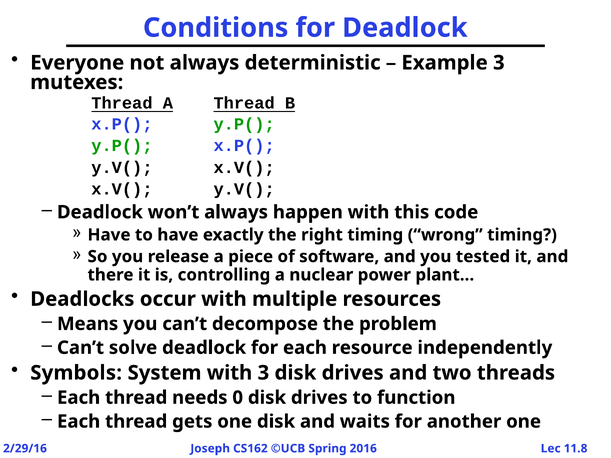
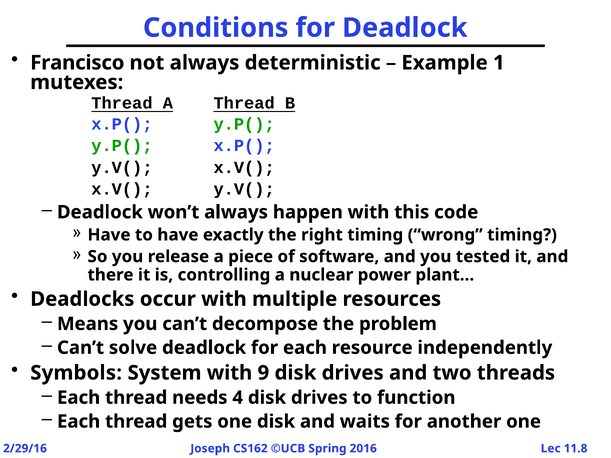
Everyone: Everyone -> Francisco (77, 63)
Example 3: 3 -> 1 (499, 63)
with 3: 3 -> 9 (263, 373)
0: 0 -> 4 (238, 398)
